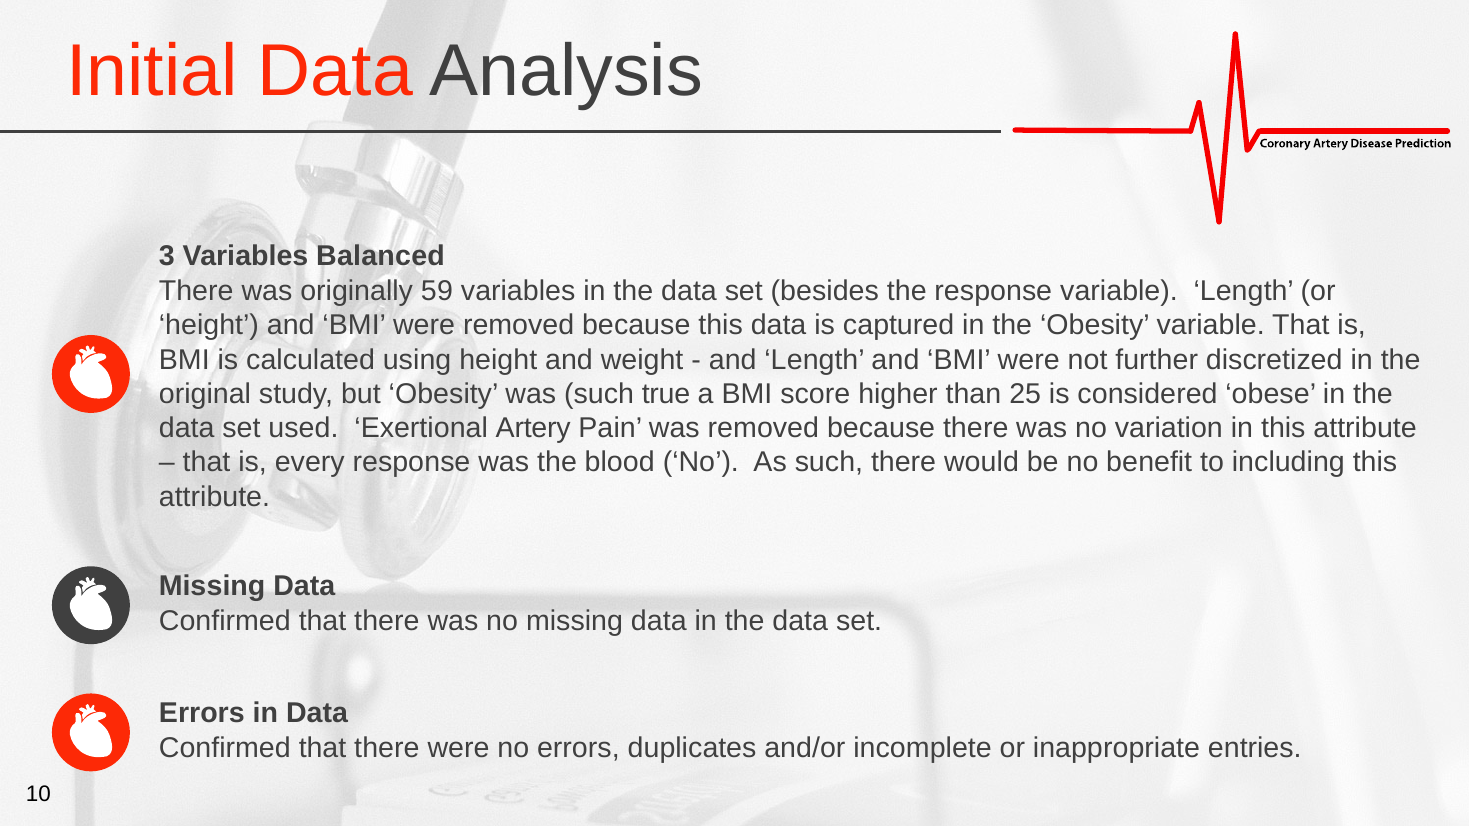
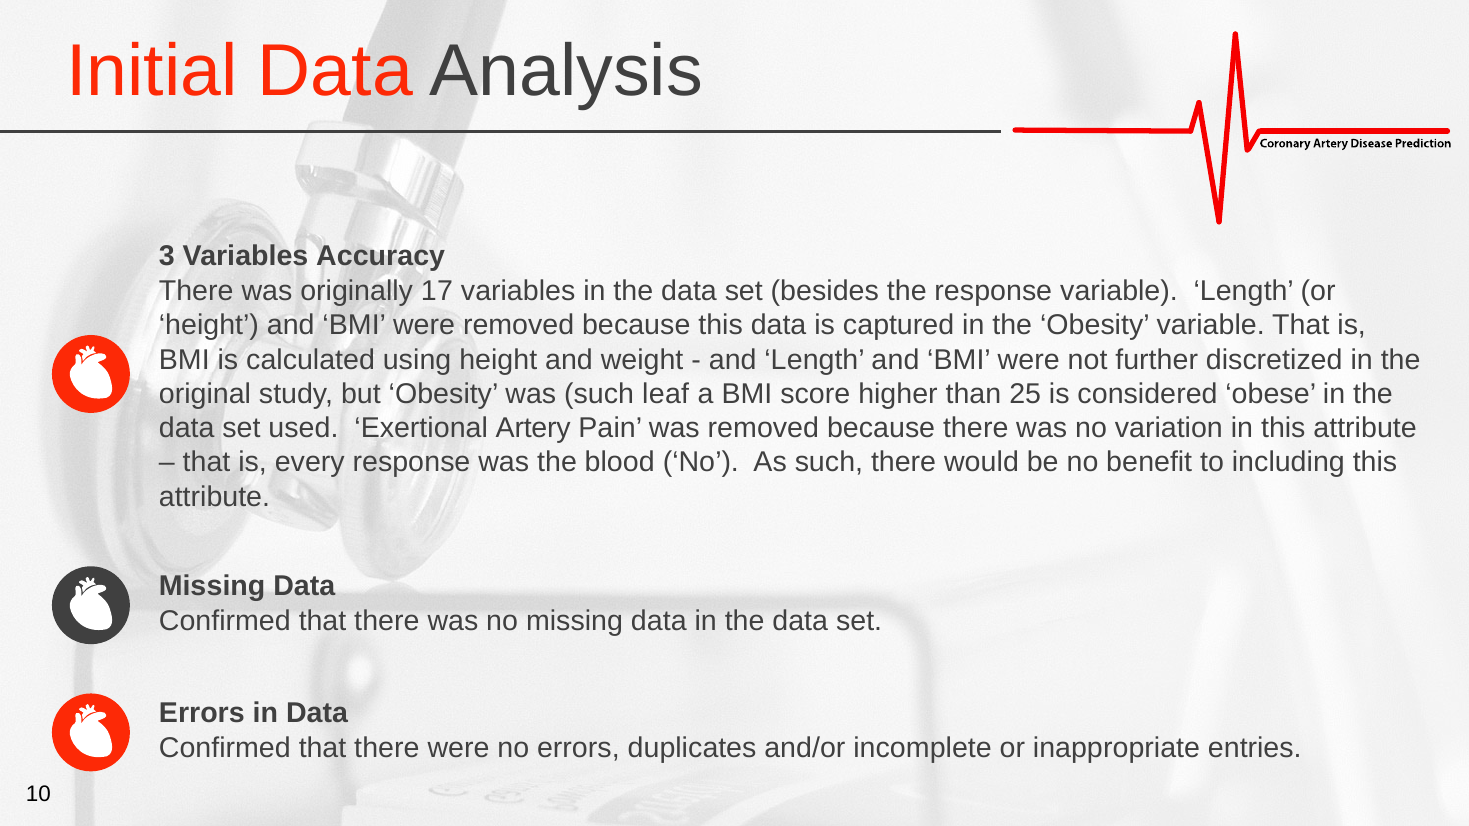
Balanced: Balanced -> Accuracy (381, 256)
59: 59 -> 17 (437, 291)
true: true -> leaf (666, 394)
